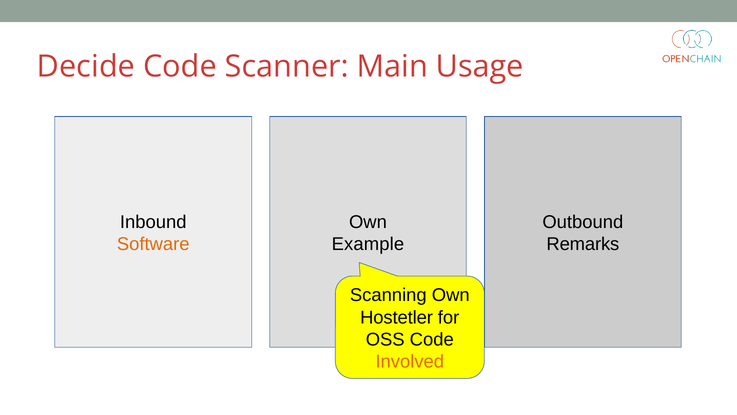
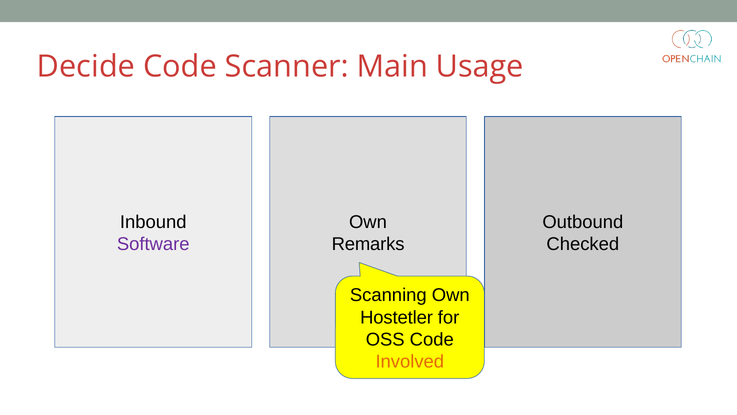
Software colour: orange -> purple (153, 244)
Example: Example -> Remarks (368, 244)
Remarks: Remarks -> Checked (583, 244)
